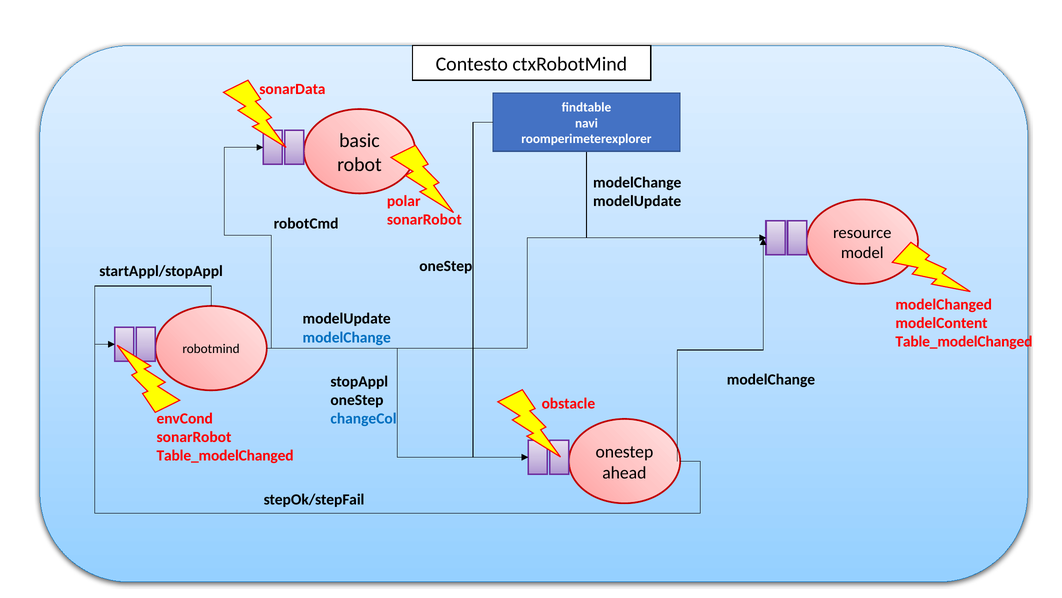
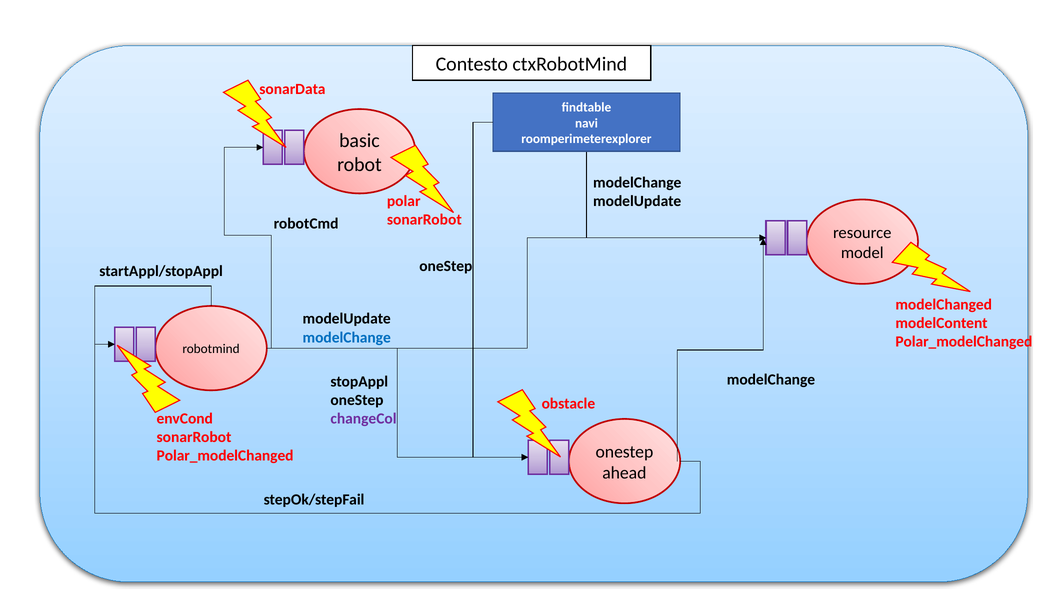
Table_modelChanged: Table_modelChanged -> Polar_modelChanged (964, 341)
changeCol colour: blue -> purple (364, 418)
Table_modelChanged: Table_modelChanged -> Polar_modelChanged (225, 455)
